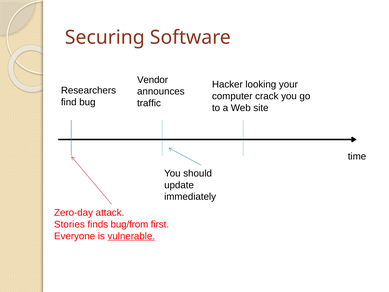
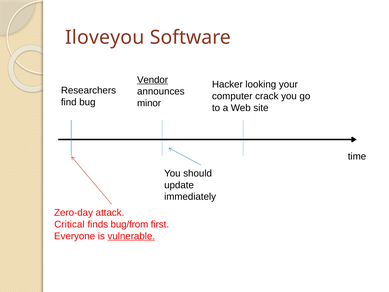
Securing: Securing -> Iloveyou (105, 37)
Vendor underline: none -> present (153, 80)
traffic: traffic -> minor (149, 103)
Stories: Stories -> Critical (69, 224)
